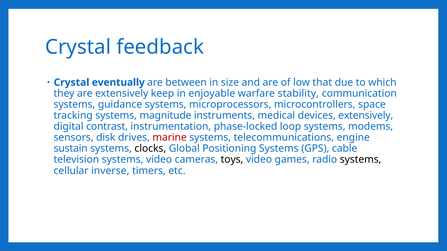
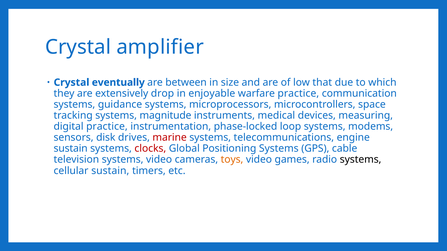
feedback: feedback -> amplifier (160, 47)
keep: keep -> drop (163, 94)
warfare stability: stability -> practice (298, 94)
devices extensively: extensively -> measuring (366, 116)
digital contrast: contrast -> practice (107, 127)
clocks colour: black -> red (150, 149)
toys colour: black -> orange (232, 160)
cellular inverse: inverse -> sustain (110, 171)
